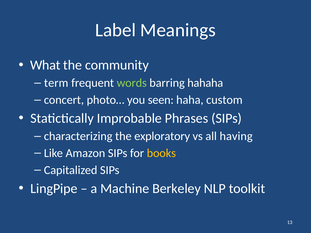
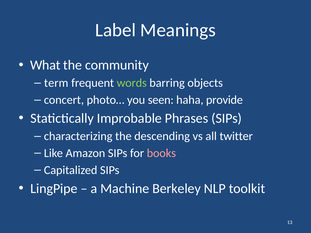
hahaha: hahaha -> objects (205, 83)
custom: custom -> provide (224, 100)
exploratory: exploratory -> descending (162, 136)
having: having -> twitter (236, 136)
books colour: yellow -> pink (161, 153)
